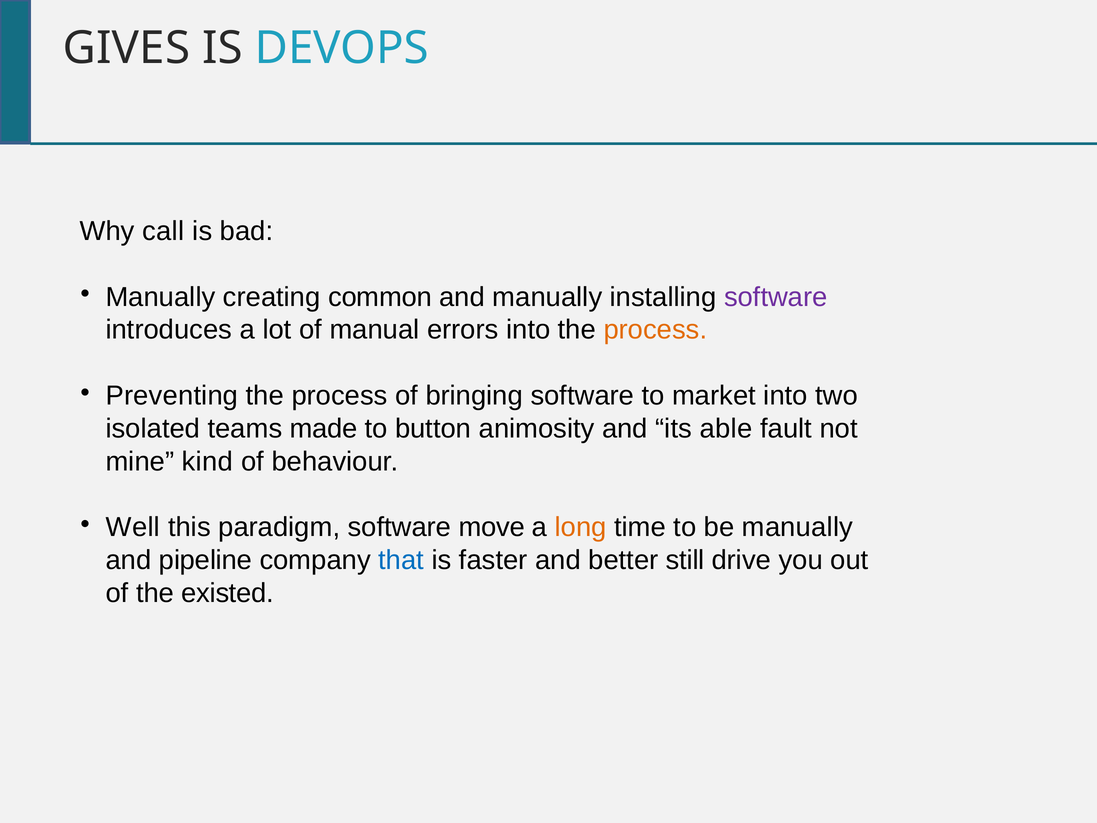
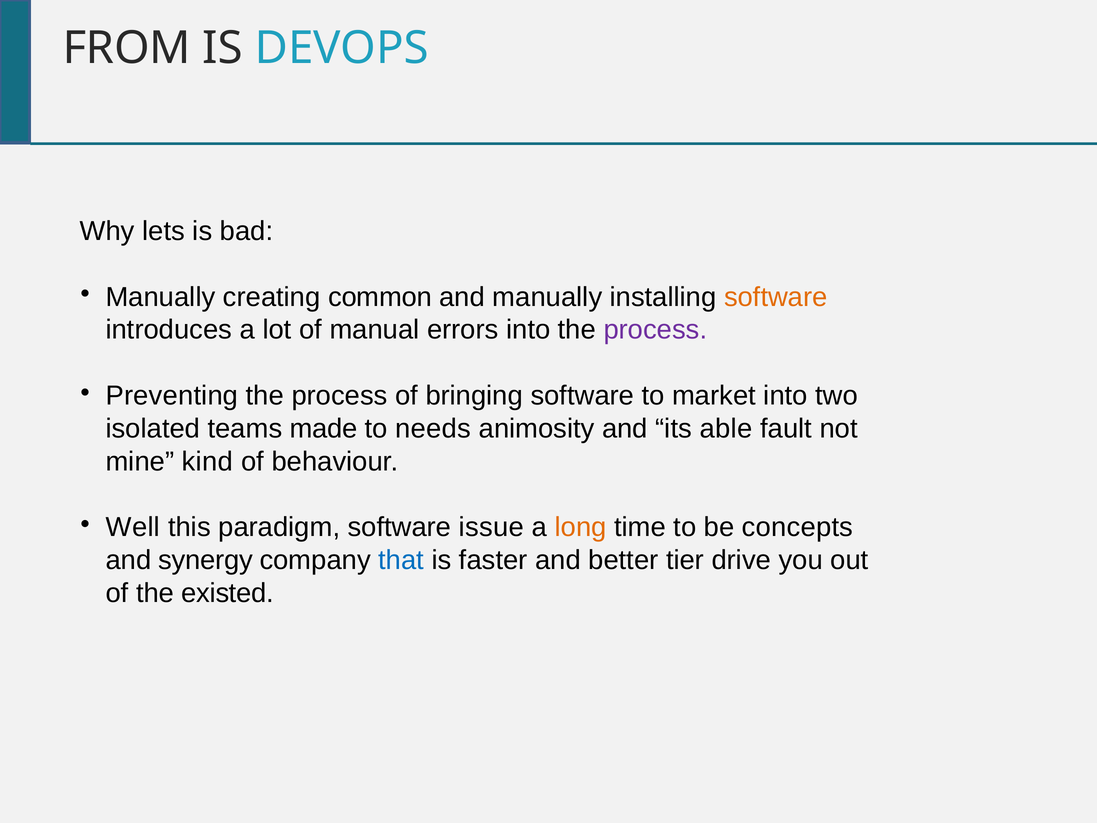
GIVES: GIVES -> FROM (127, 48)
call: call -> lets (164, 231)
software colour: purple -> orange (776, 297)
process colour: orange -> purple (655, 330)
button: button -> needs (433, 428)
move: move -> issue (491, 527)
be manually: manually -> concepts (798, 527)
pipeline: pipeline -> synergy (206, 560)
still: still -> tier (685, 560)
